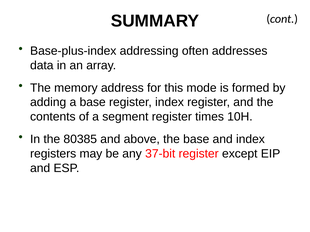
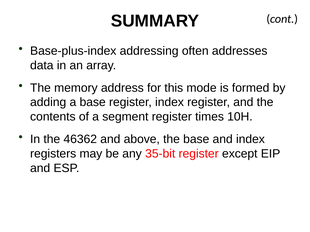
80385: 80385 -> 46362 (80, 139)
37-bit: 37-bit -> 35-bit (160, 154)
